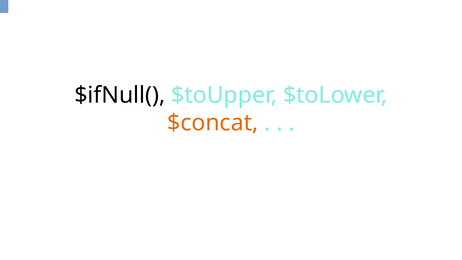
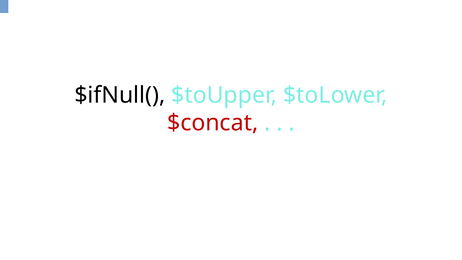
$concat colour: orange -> red (213, 123)
